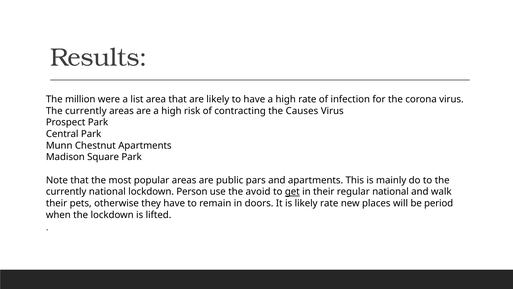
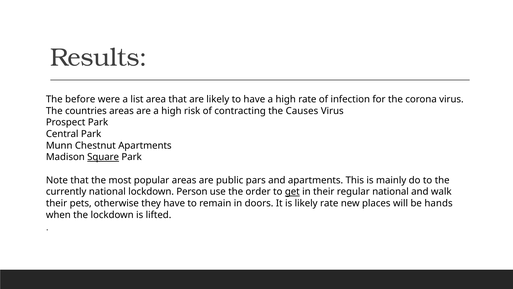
million: million -> before (80, 99)
currently: currently -> countries (86, 111)
Square underline: none -> present (103, 157)
avoid: avoid -> order (258, 192)
period: period -> hands (439, 203)
